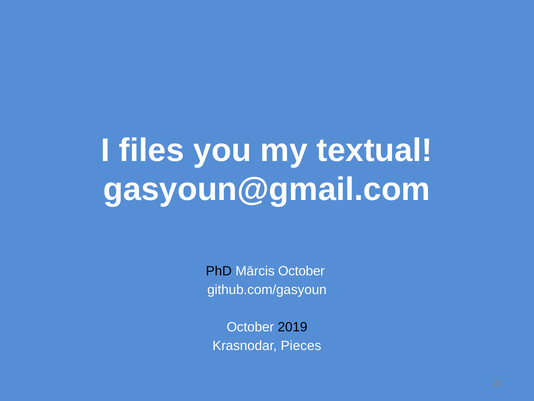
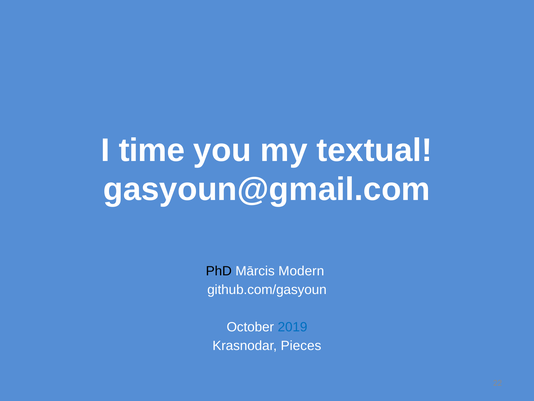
files: files -> time (152, 150)
Mārcis October: October -> Modern (301, 271)
2019 colour: black -> blue (293, 327)
